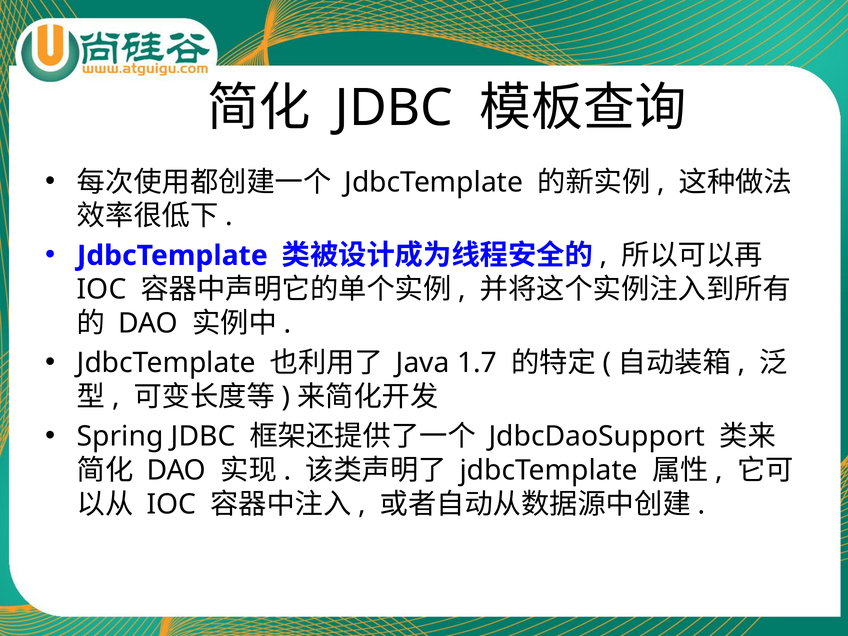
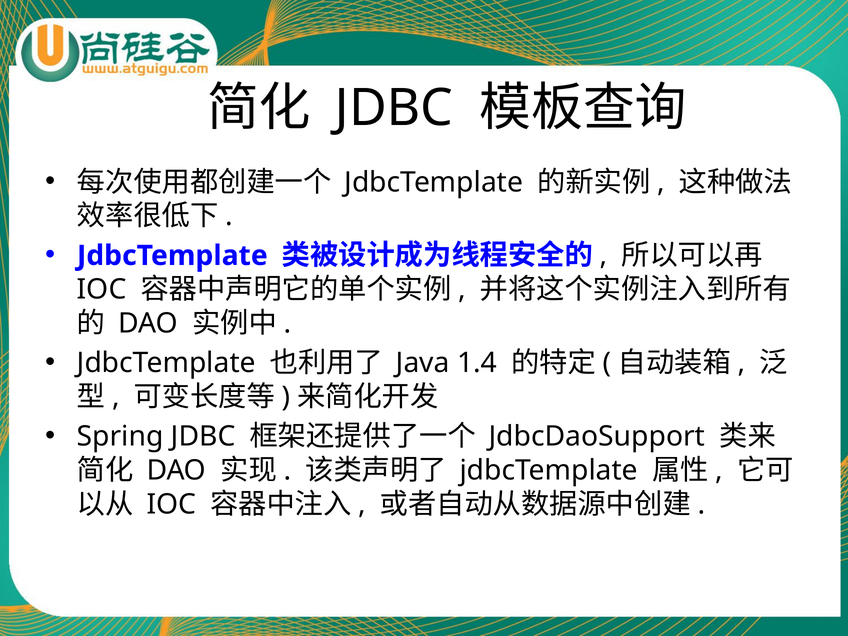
1.7: 1.7 -> 1.4 (477, 363)
